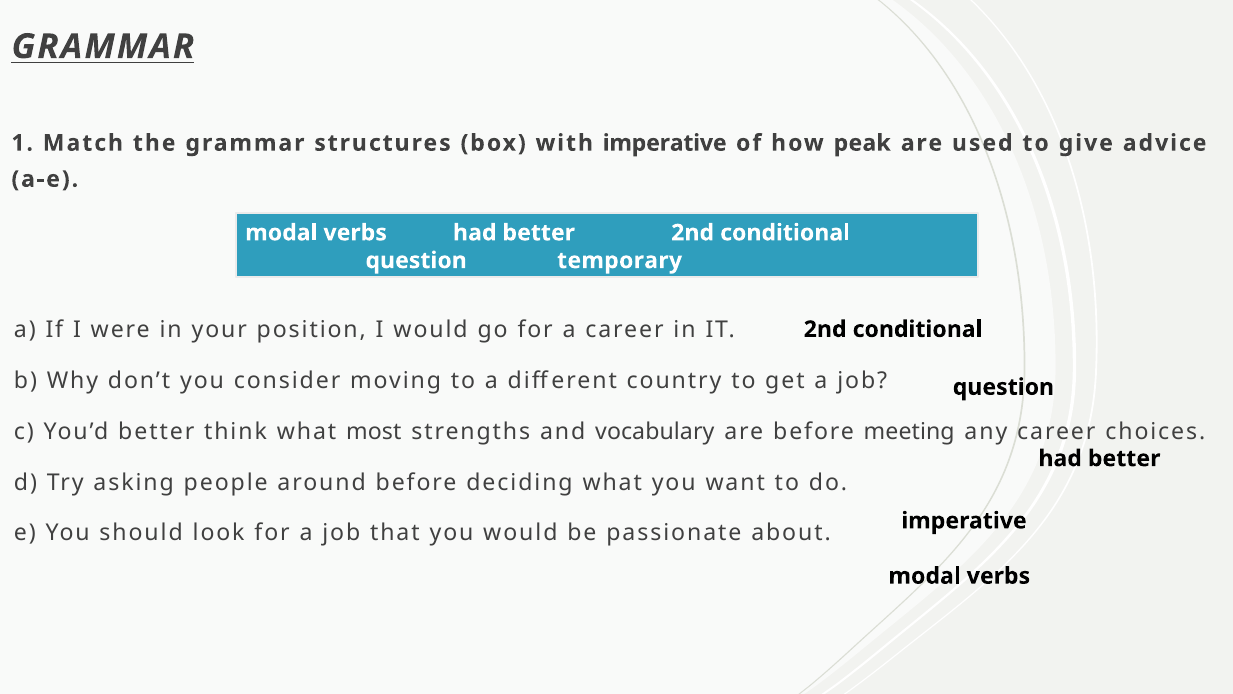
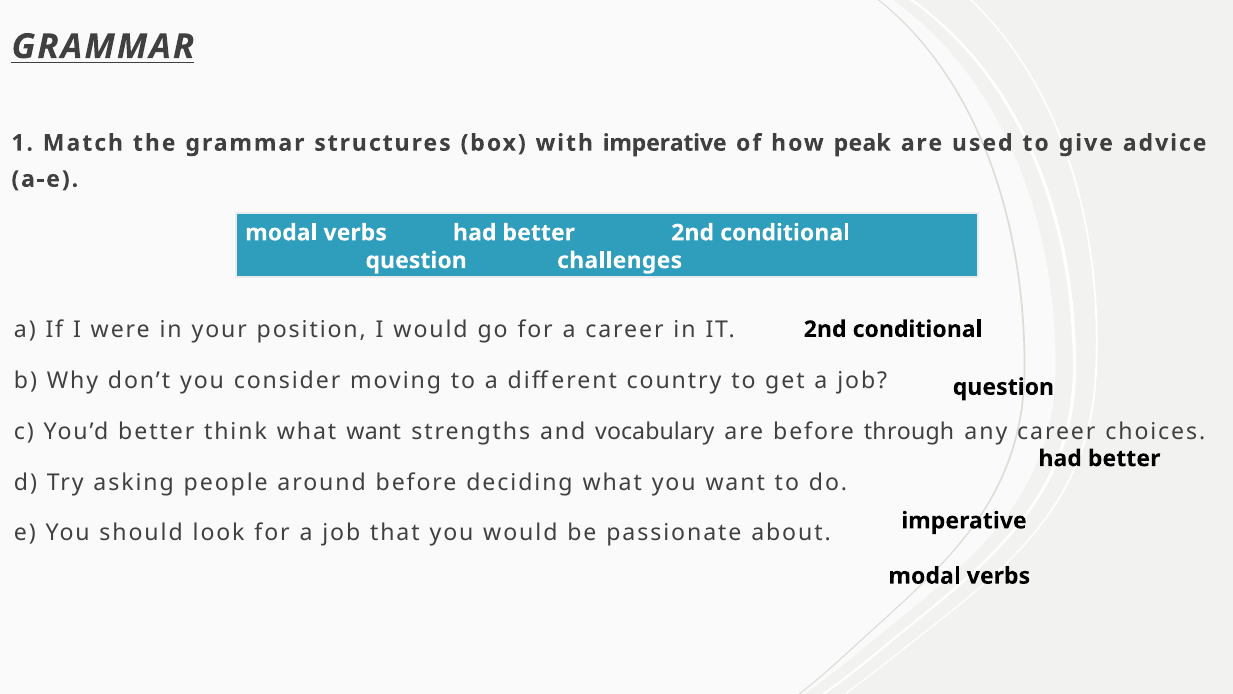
temporary: temporary -> challenges (620, 260)
what most: most -> want (374, 431)
meeting: meeting -> through (909, 431)
